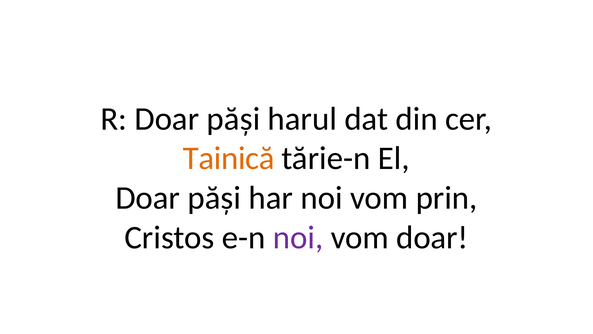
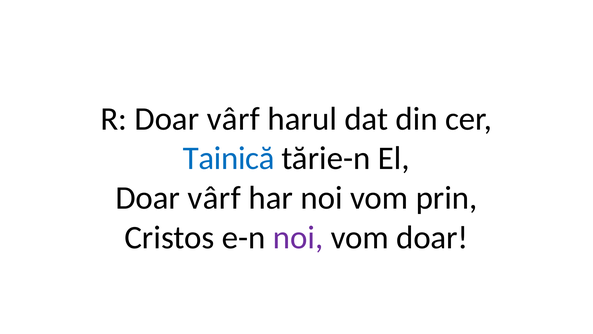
R Doar păși: păși -> vârf (233, 119)
Tainică colour: orange -> blue (229, 158)
păși: păși -> vârf (214, 198)
